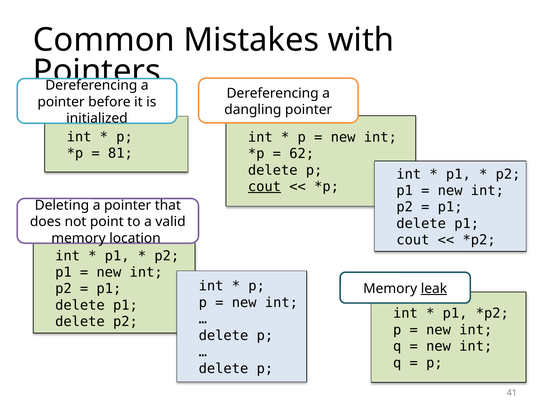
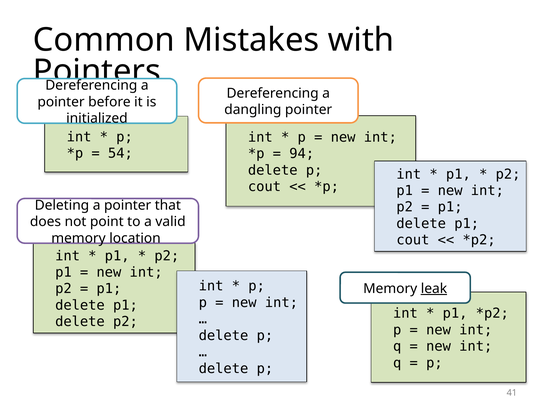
81: 81 -> 54 (120, 153)
62: 62 -> 94 (302, 154)
cout underline: present -> none (265, 187)
